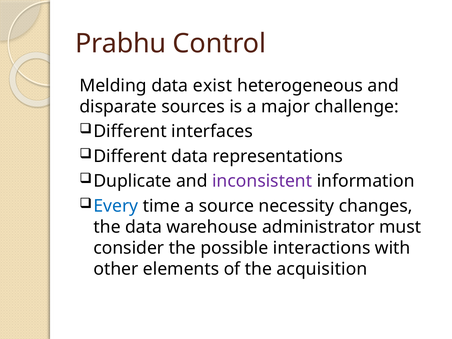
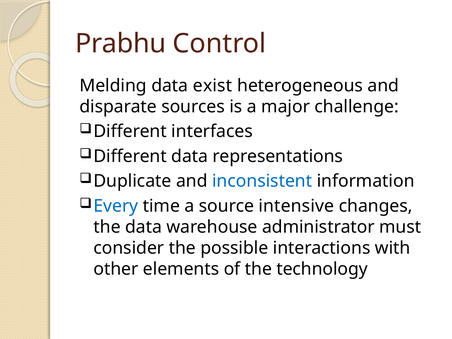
inconsistent colour: purple -> blue (262, 181)
necessity: necessity -> intensive (296, 206)
acquisition: acquisition -> technology (322, 269)
